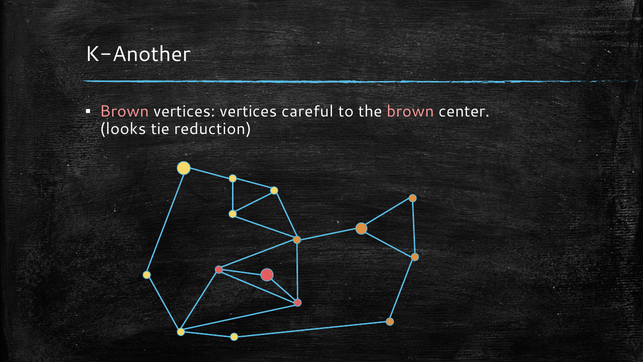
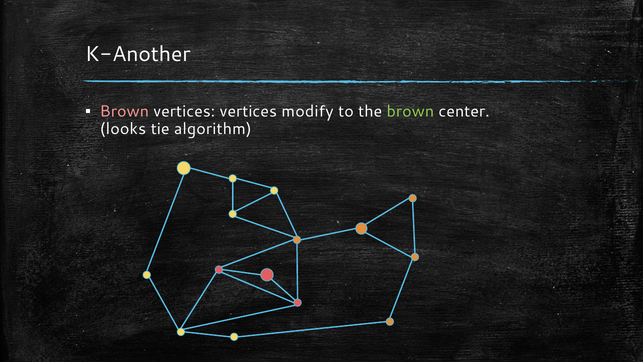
careful: careful -> modify (308, 112)
brown colour: pink -> light green (410, 112)
reduction: reduction -> algorithm (213, 129)
